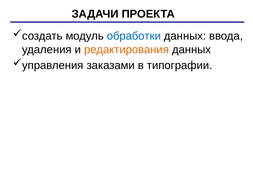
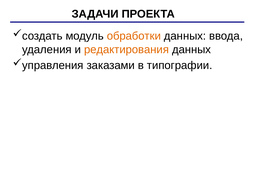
обработки colour: blue -> orange (134, 36)
